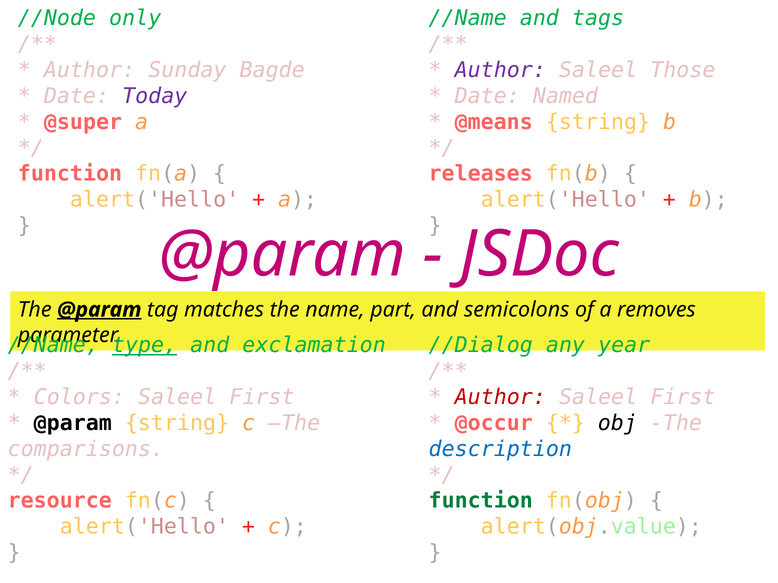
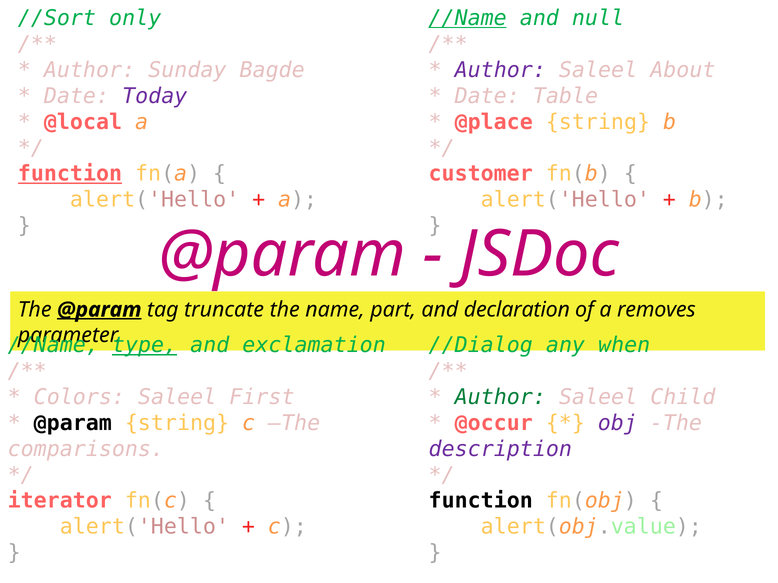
//Node: //Node -> //Sort (57, 18)
//Name underline: none -> present (468, 18)
tags: tags -> null (598, 18)
Those: Those -> About (683, 70)
Named: Named -> Table (565, 96)
@super: @super -> @local (83, 122)
@means: @means -> @place (494, 122)
function underline: none -> present (70, 174)
releases: releases -> customer (481, 174)
matches: matches -> truncate (224, 310)
semicolons: semicolons -> declaration (517, 310)
year: year -> when (624, 346)
Author colour: red -> green (500, 398)
First: First -> Child (683, 398)
obj colour: black -> purple (617, 423)
description colour: blue -> purple (500, 449)
resource: resource -> iterator (60, 501)
function colour: green -> black (481, 501)
